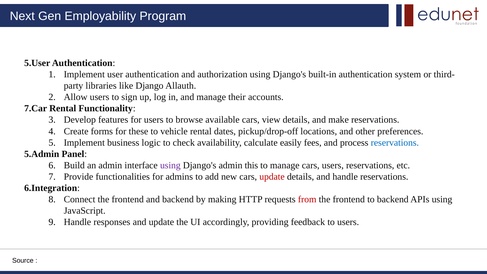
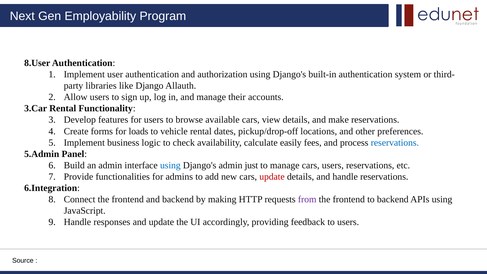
5.User: 5.User -> 8.User (37, 63)
7.Car: 7.Car -> 3.Car (36, 108)
these: these -> loads (139, 131)
using colour: purple -> blue (170, 165)
this: this -> just (251, 165)
from colour: red -> purple (307, 199)
